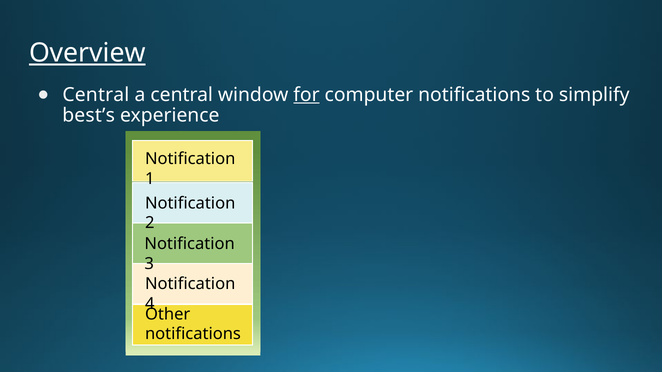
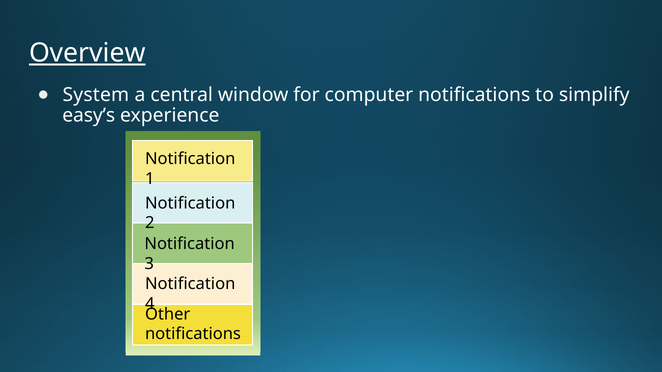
Central: Central -> System (96, 95)
for underline: present -> none (307, 95)
best’s: best’s -> easy’s (89, 116)
